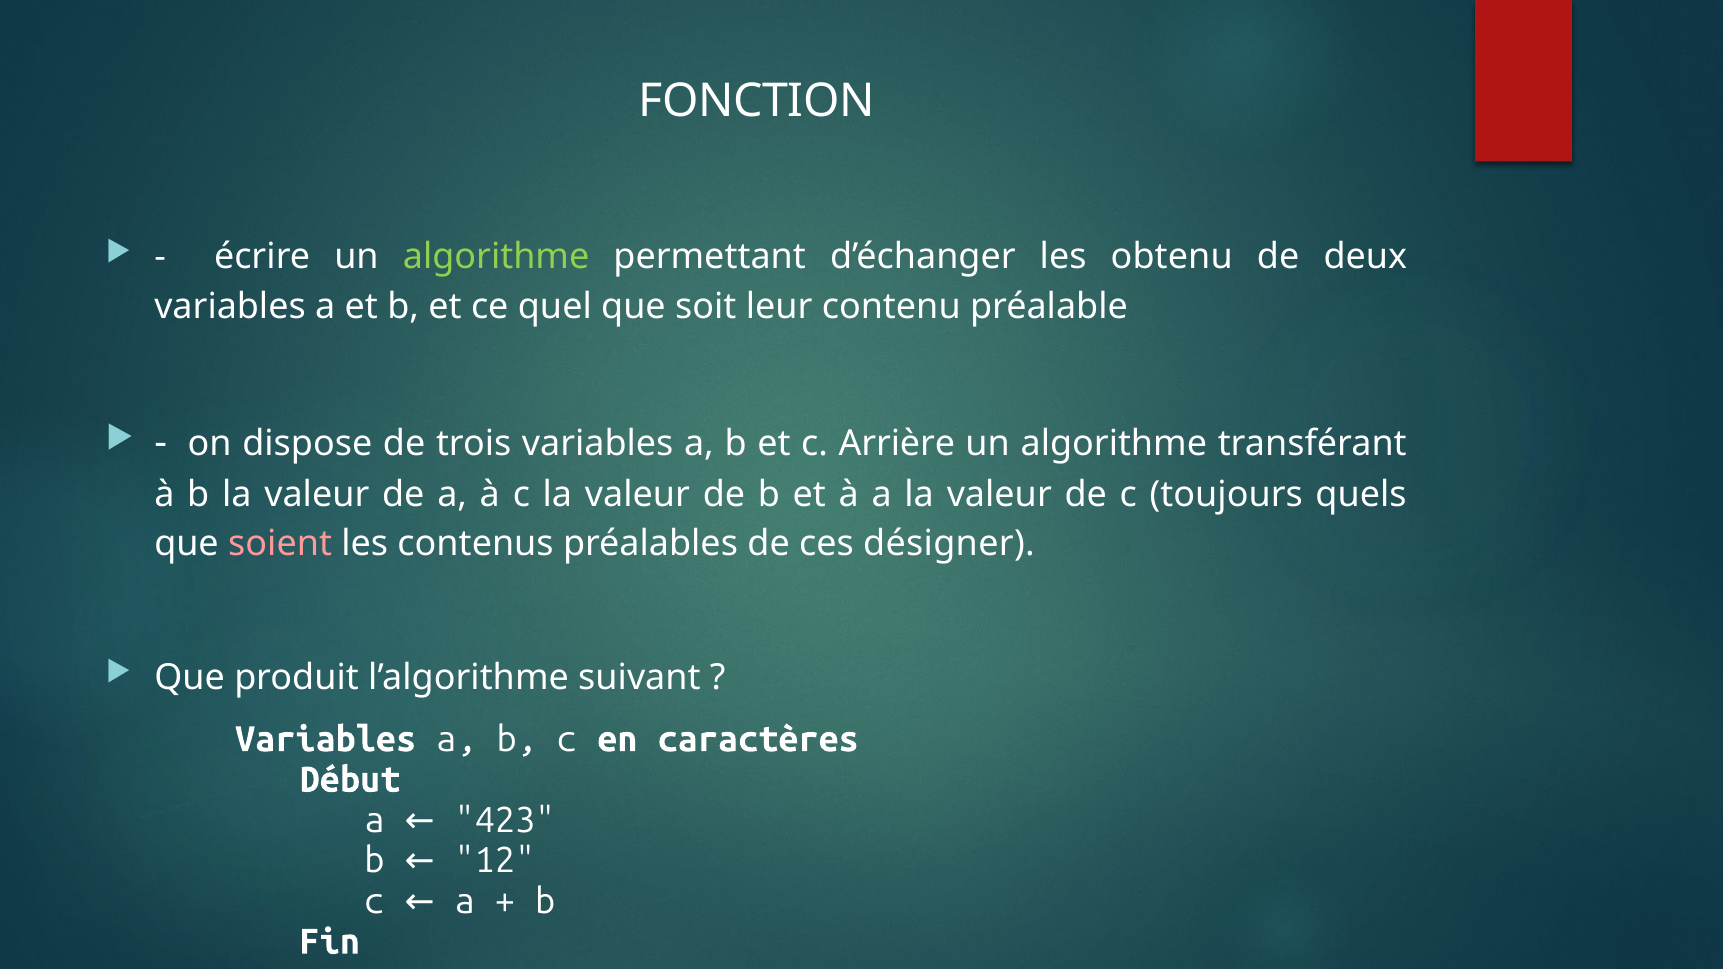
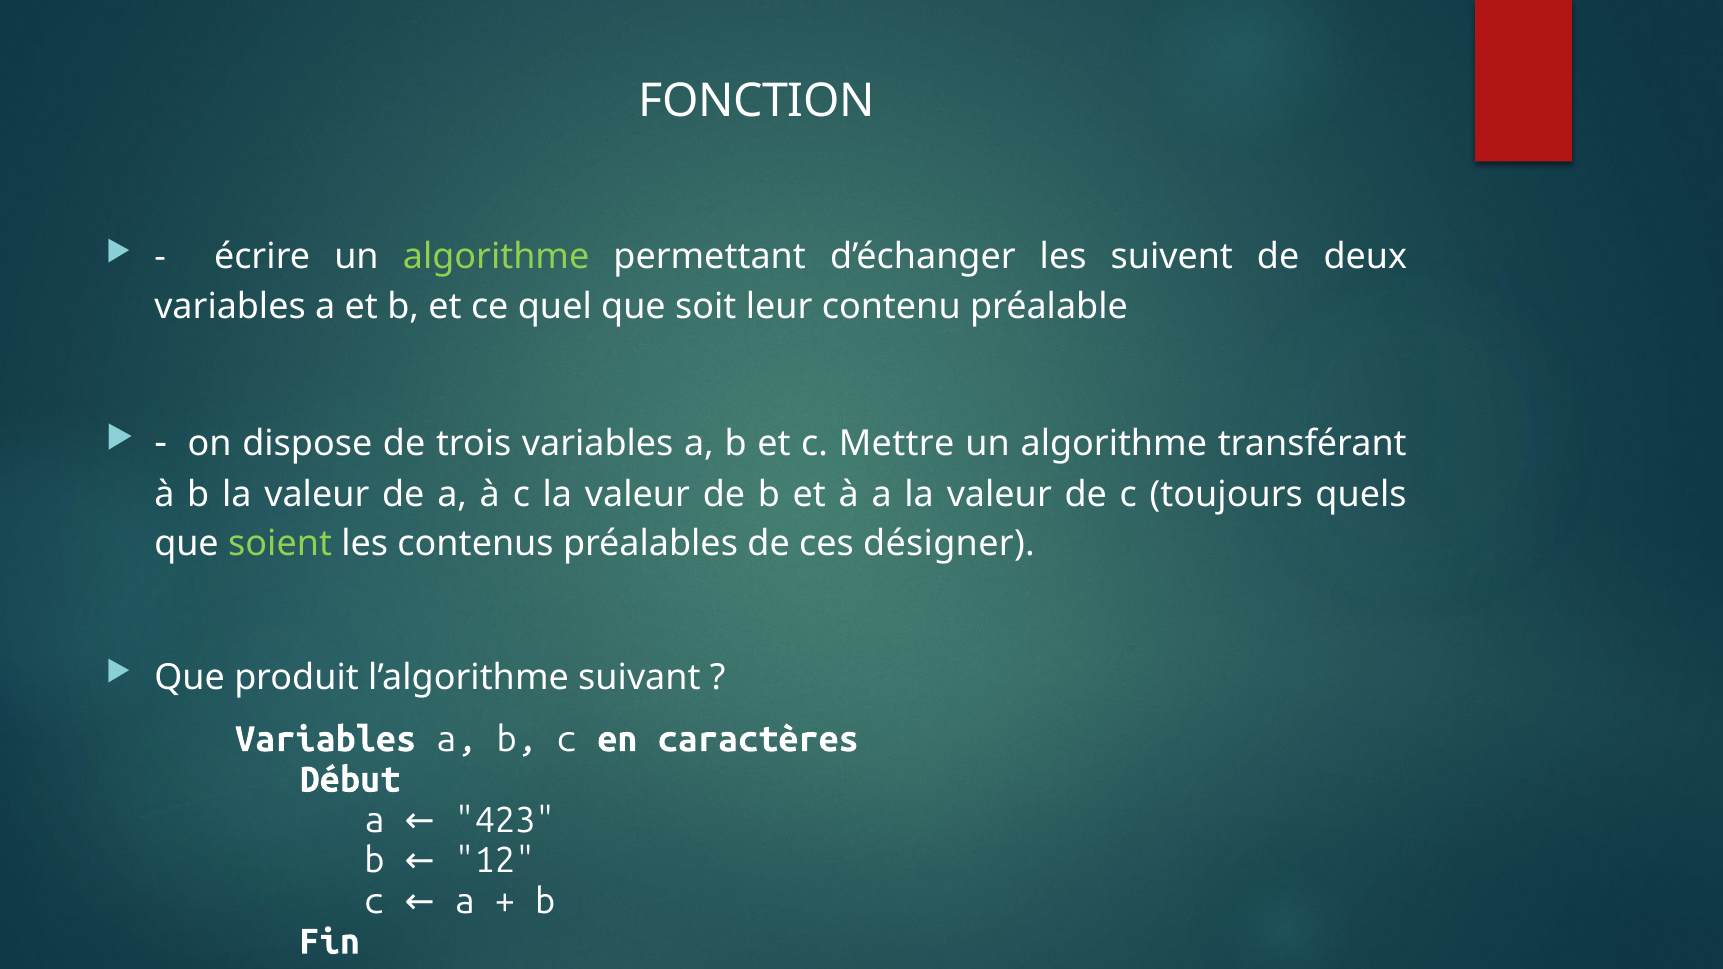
obtenu: obtenu -> suivent (1172, 257)
Arrière: Arrière -> Mettre (897, 444)
soient colour: pink -> light green (280, 543)
